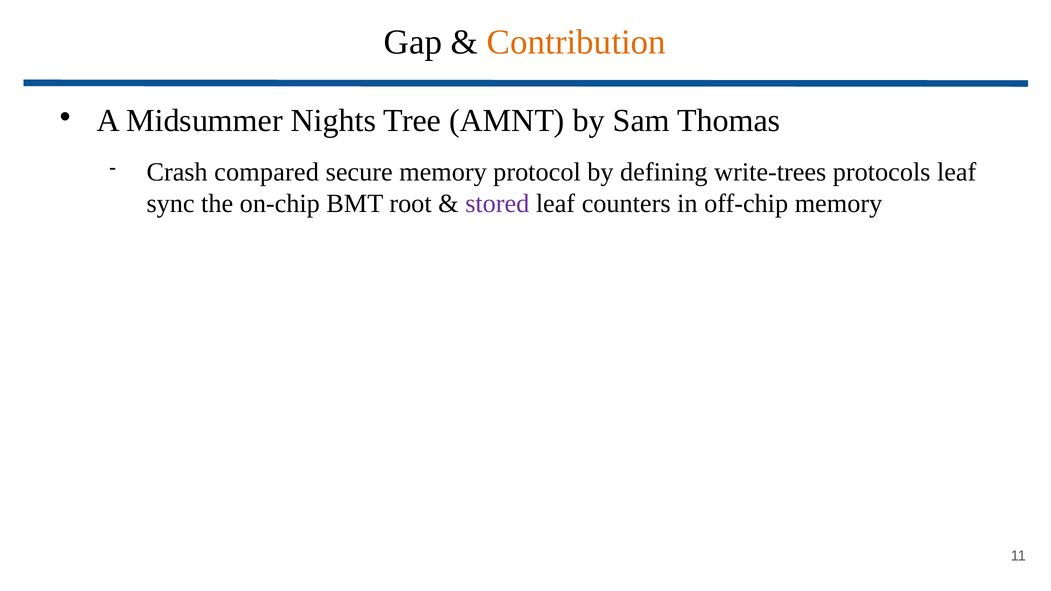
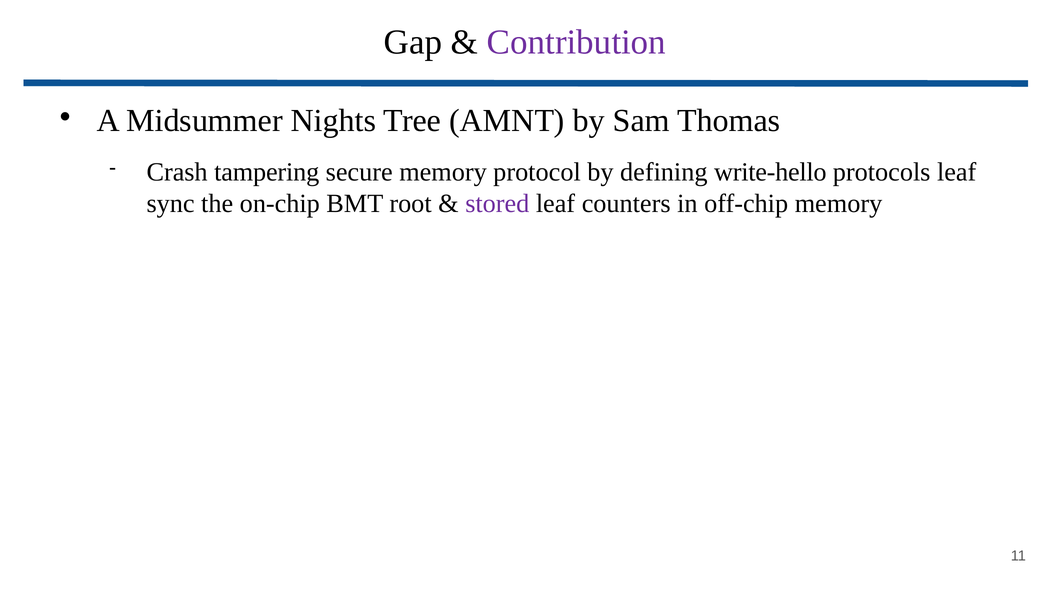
Contribution colour: orange -> purple (576, 42)
compared: compared -> tampering (267, 172)
write-trees: write-trees -> write-hello (770, 172)
